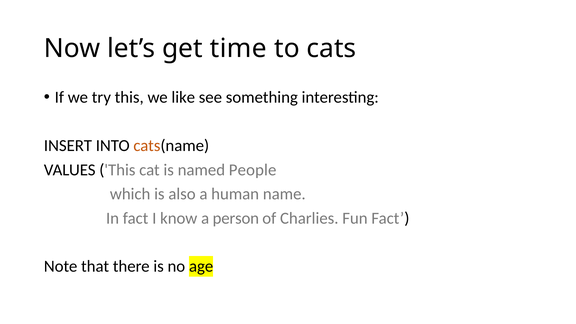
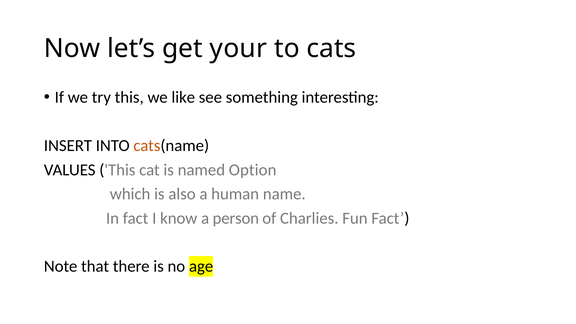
time: time -> your (238, 48)
People: People -> Option (253, 170)
